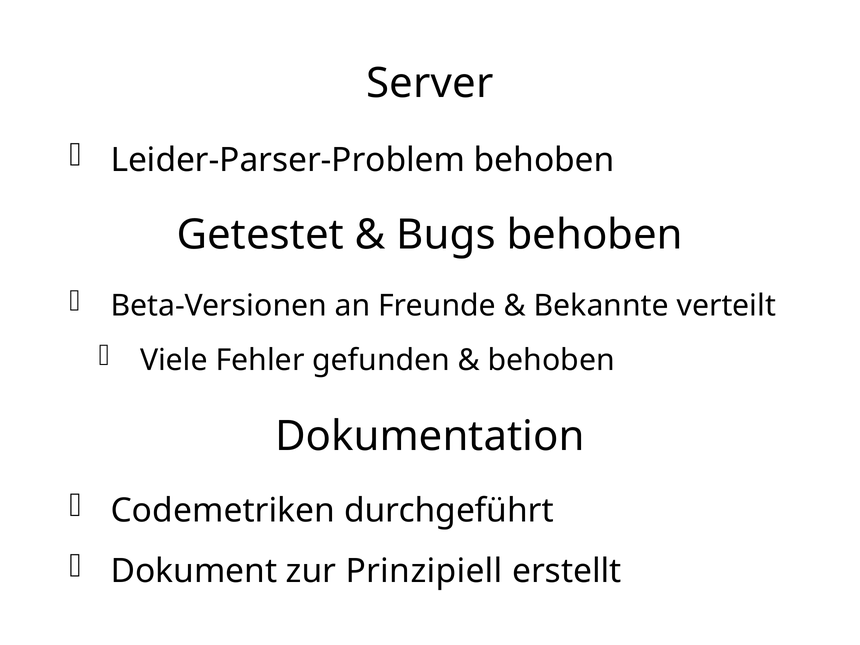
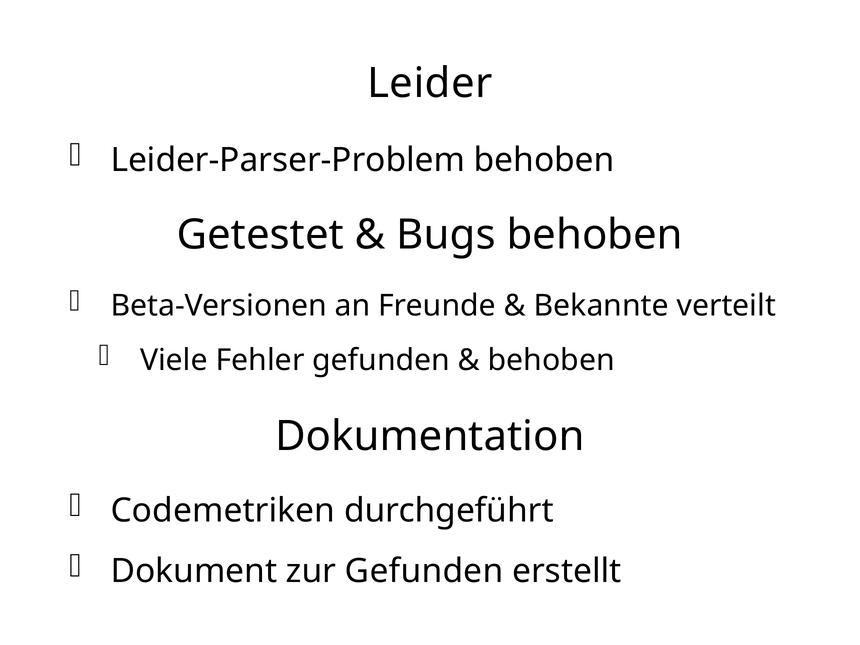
Server: Server -> Leider (430, 84)
zur Prinzipiell: Prinzipiell -> Gefunden (424, 571)
